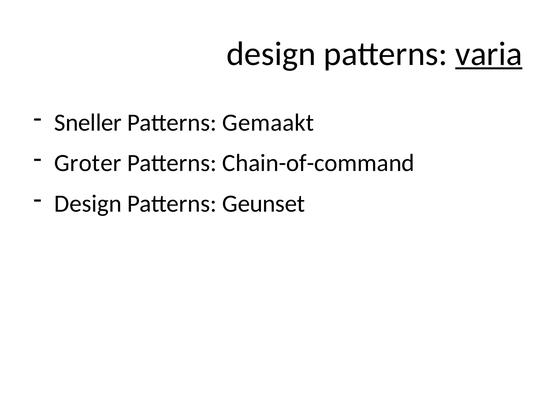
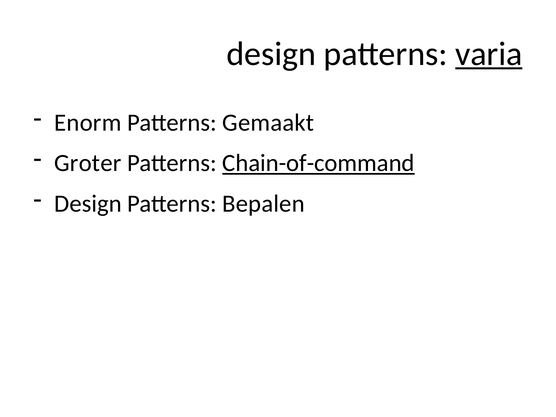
Sneller: Sneller -> Enorm (88, 123)
Chain-of-command underline: none -> present (318, 163)
Geunset: Geunset -> Bepalen (263, 204)
